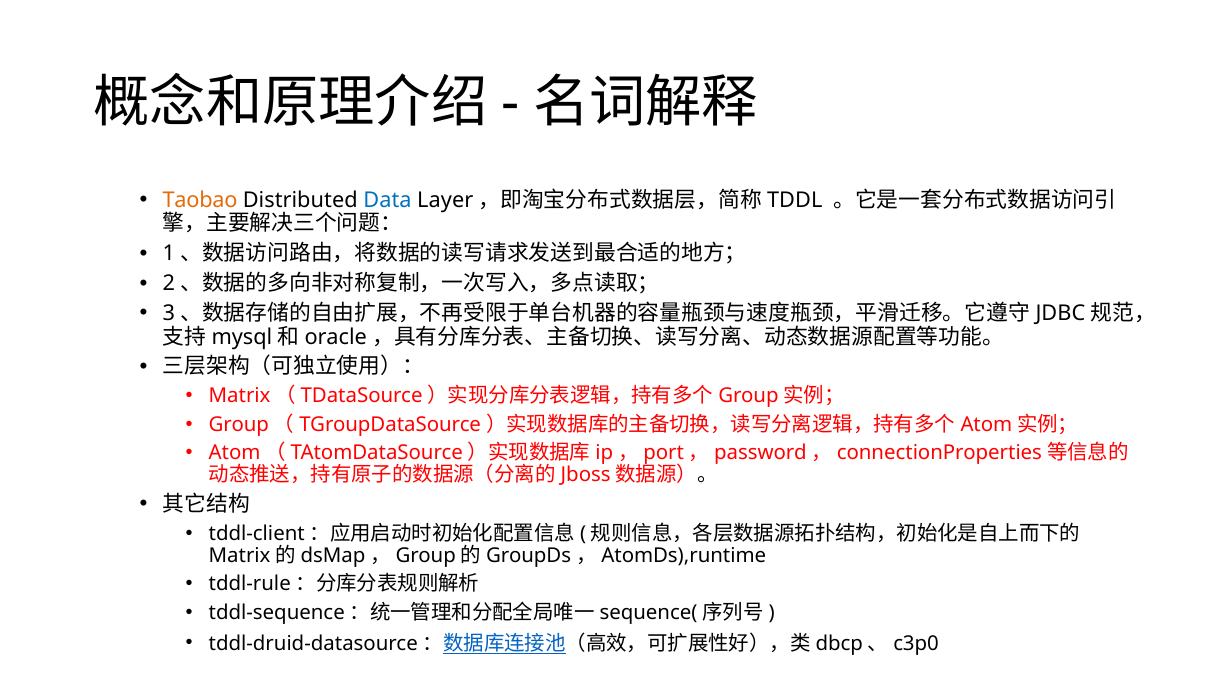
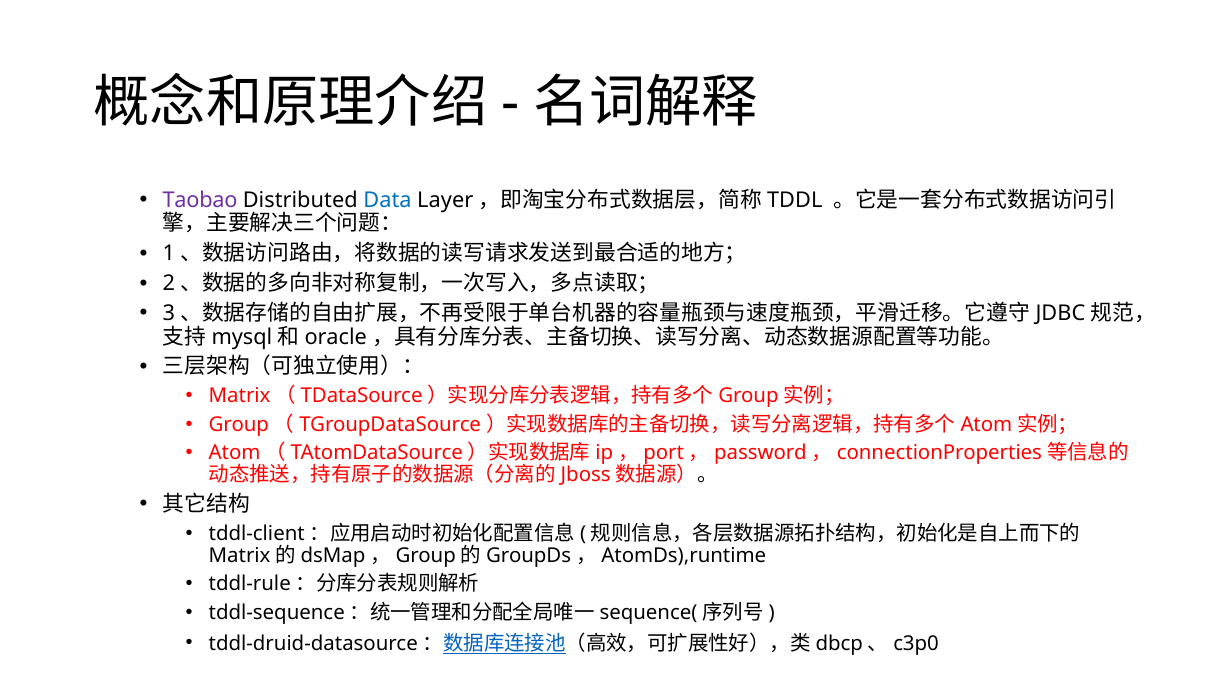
Taobao colour: orange -> purple (200, 200)
